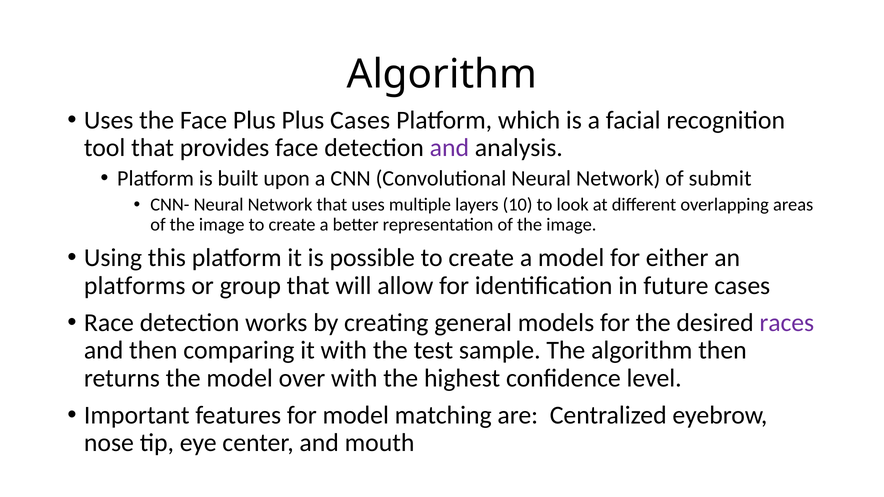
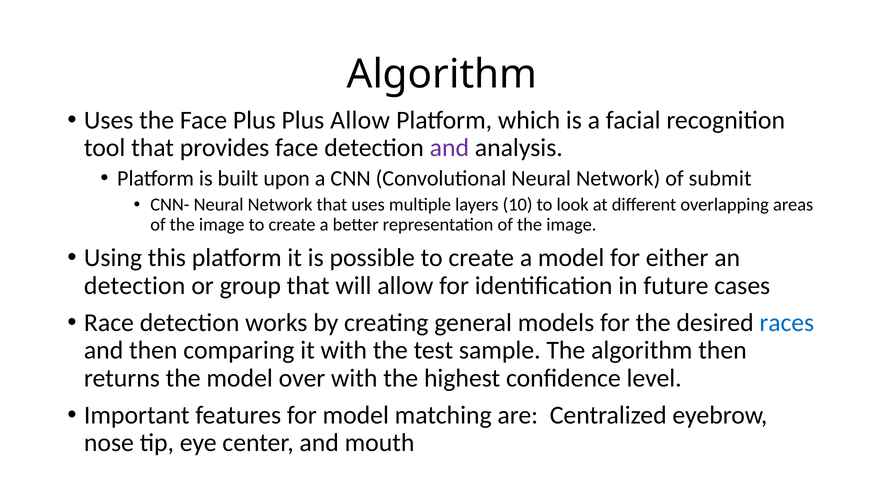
Plus Cases: Cases -> Allow (360, 120)
platforms: platforms -> detection (135, 286)
races colour: purple -> blue (787, 323)
